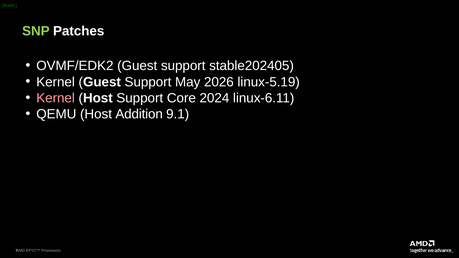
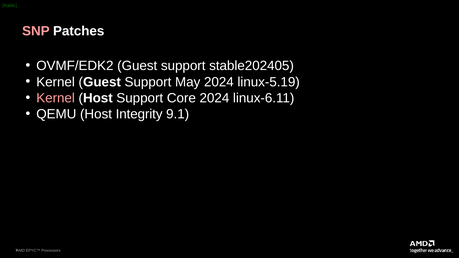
SNP colour: light green -> pink (36, 31)
May 2026: 2026 -> 2024 (219, 82)
Addition: Addition -> Integrity (139, 114)
